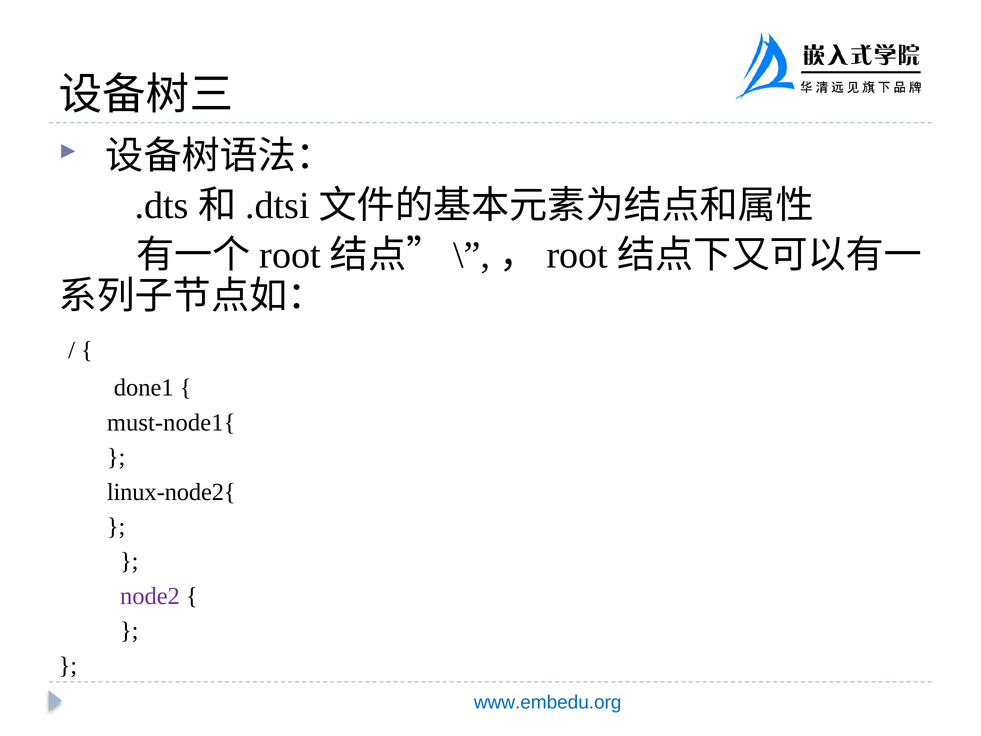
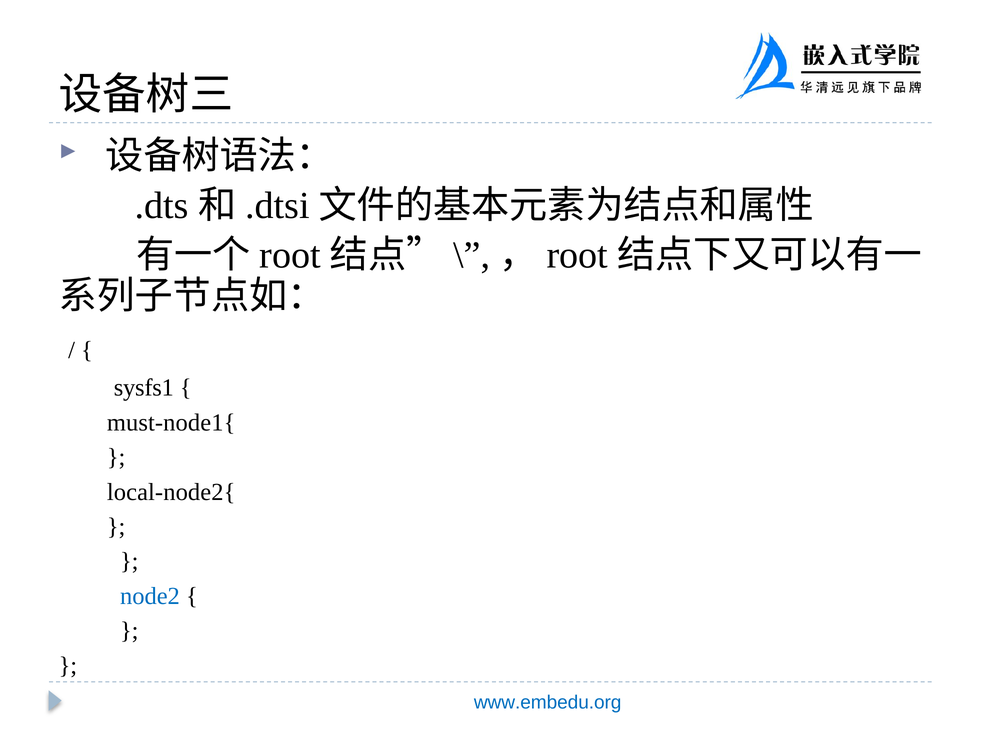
done1: done1 -> sysfs1 (144, 388)
linux-node2{: linux-node2{ -> local-node2{ (171, 492)
node2 colour: purple -> blue (150, 596)
